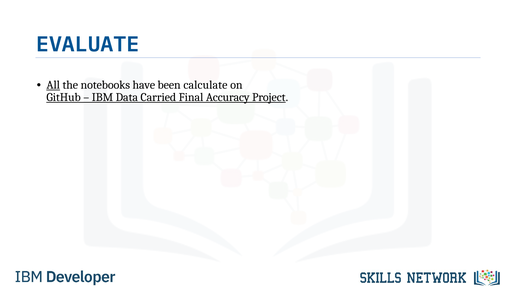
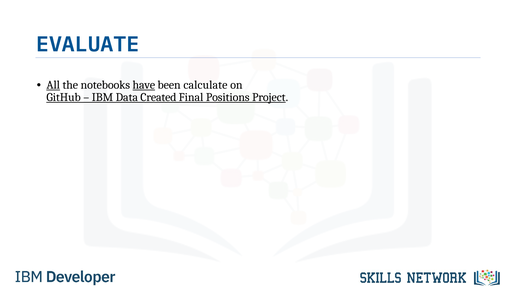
have underline: none -> present (144, 85)
Carried: Carried -> Created (158, 97)
Accuracy: Accuracy -> Positions (228, 97)
